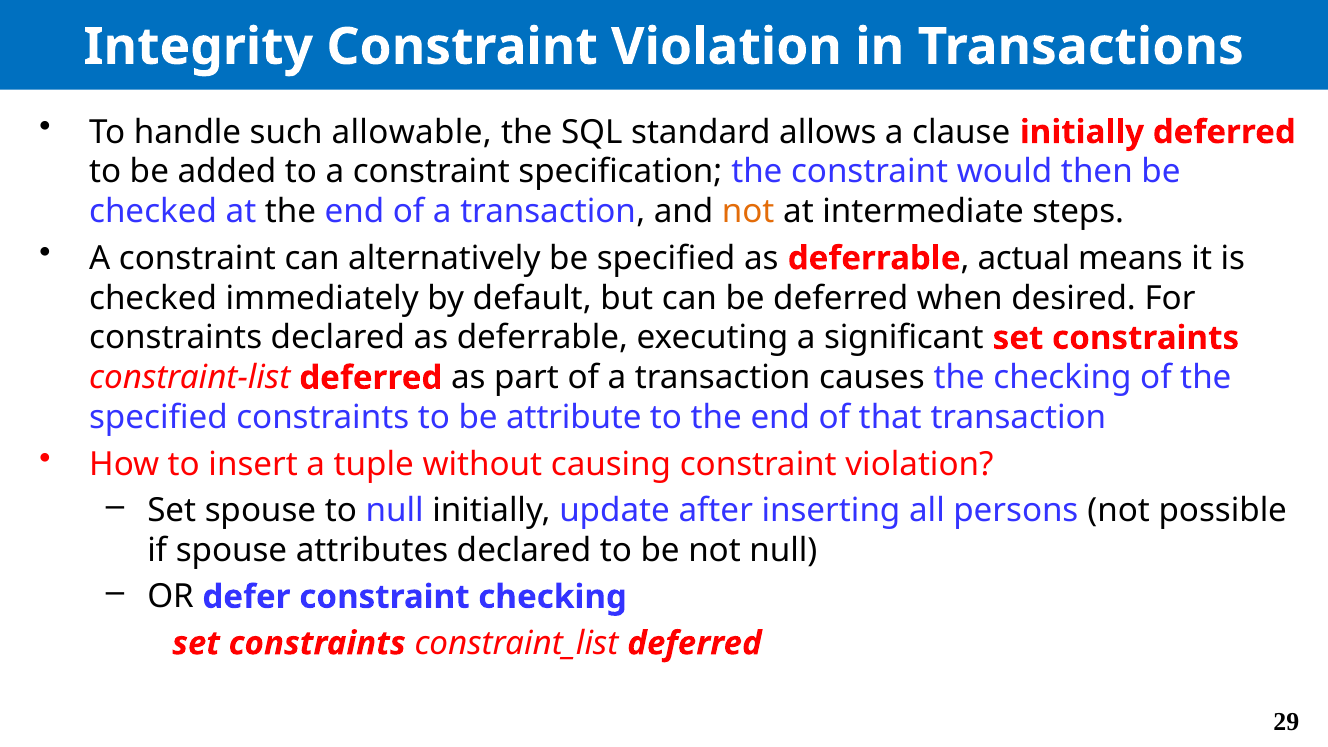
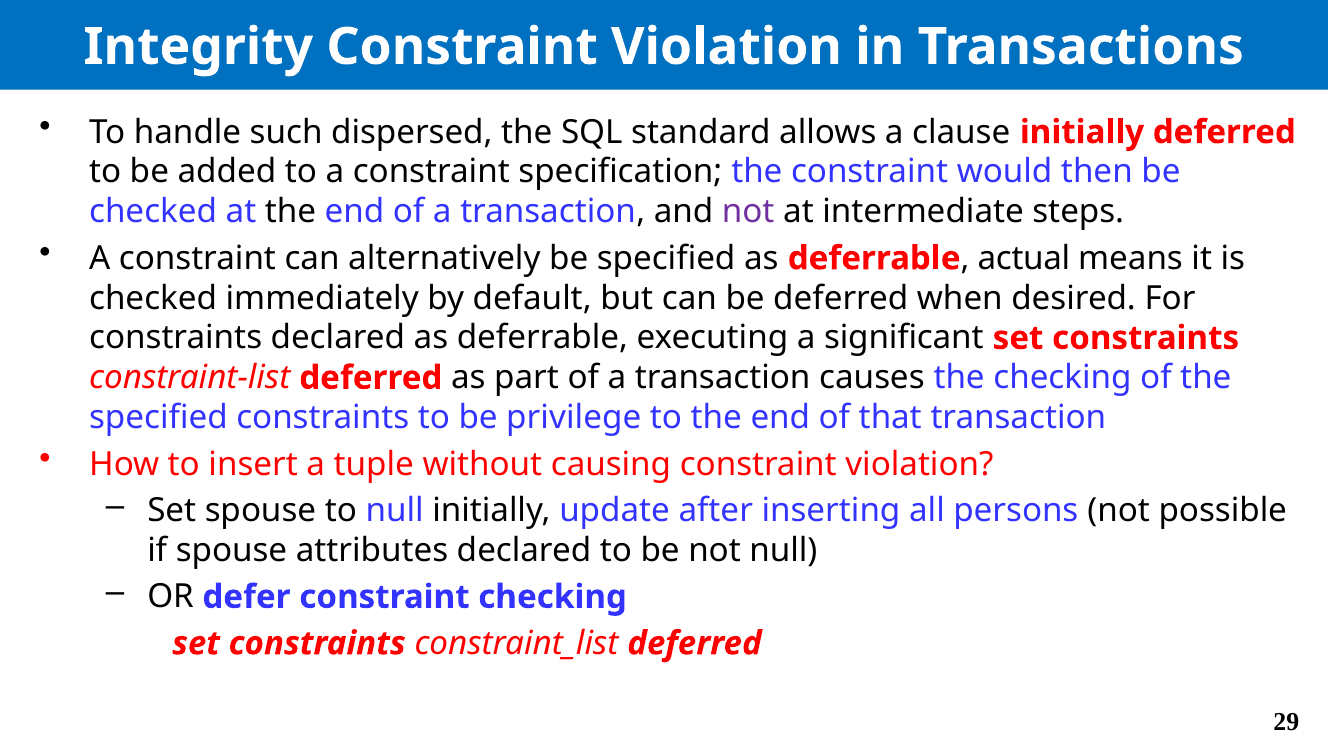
allowable: allowable -> dispersed (412, 132)
not colour: orange -> purple (748, 212)
attribute: attribute -> privilege (574, 418)
